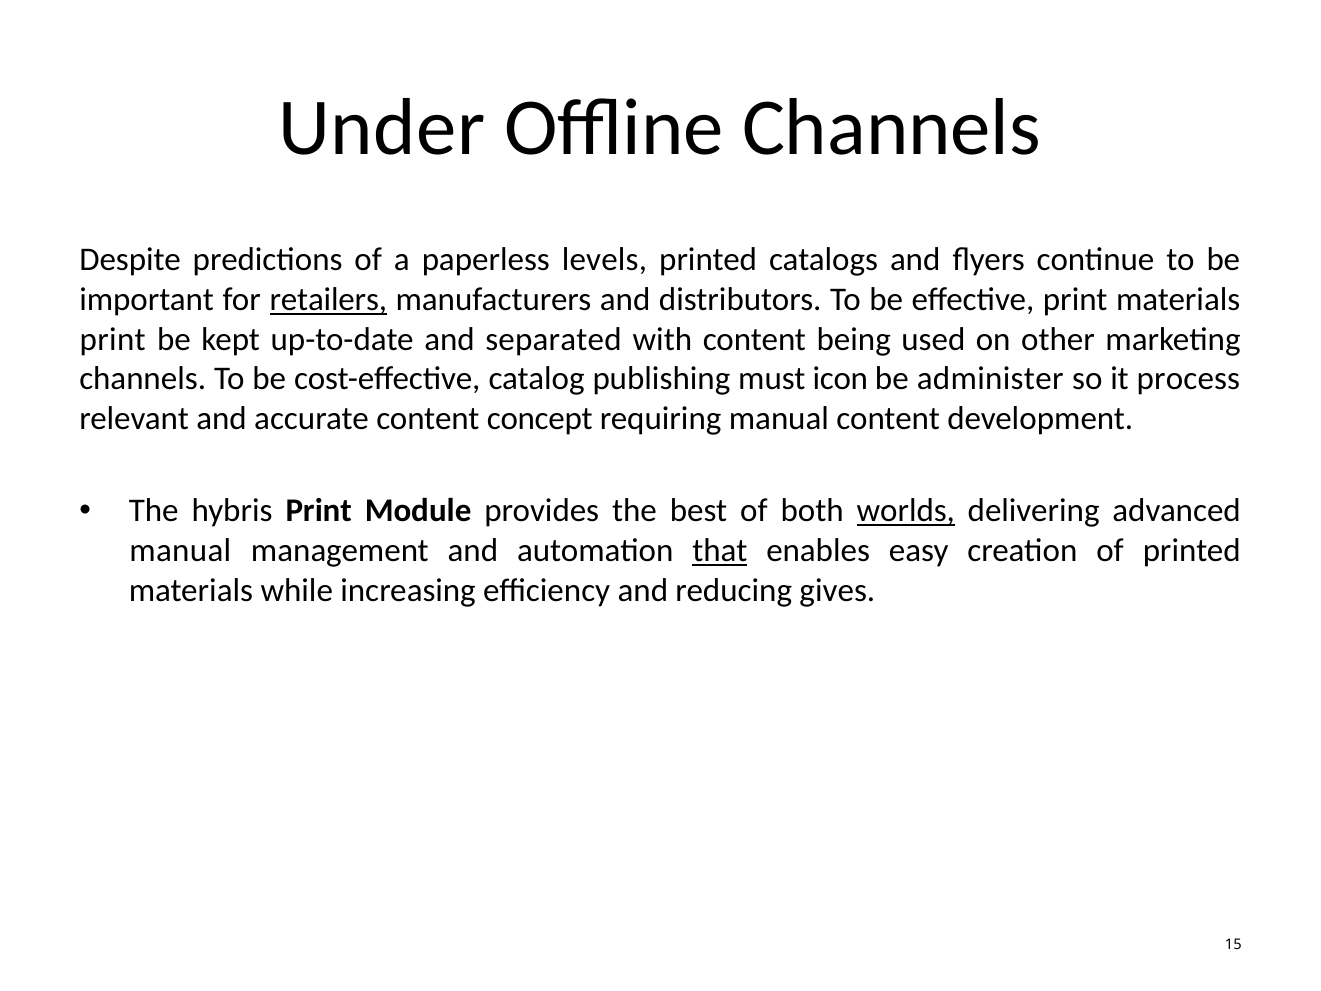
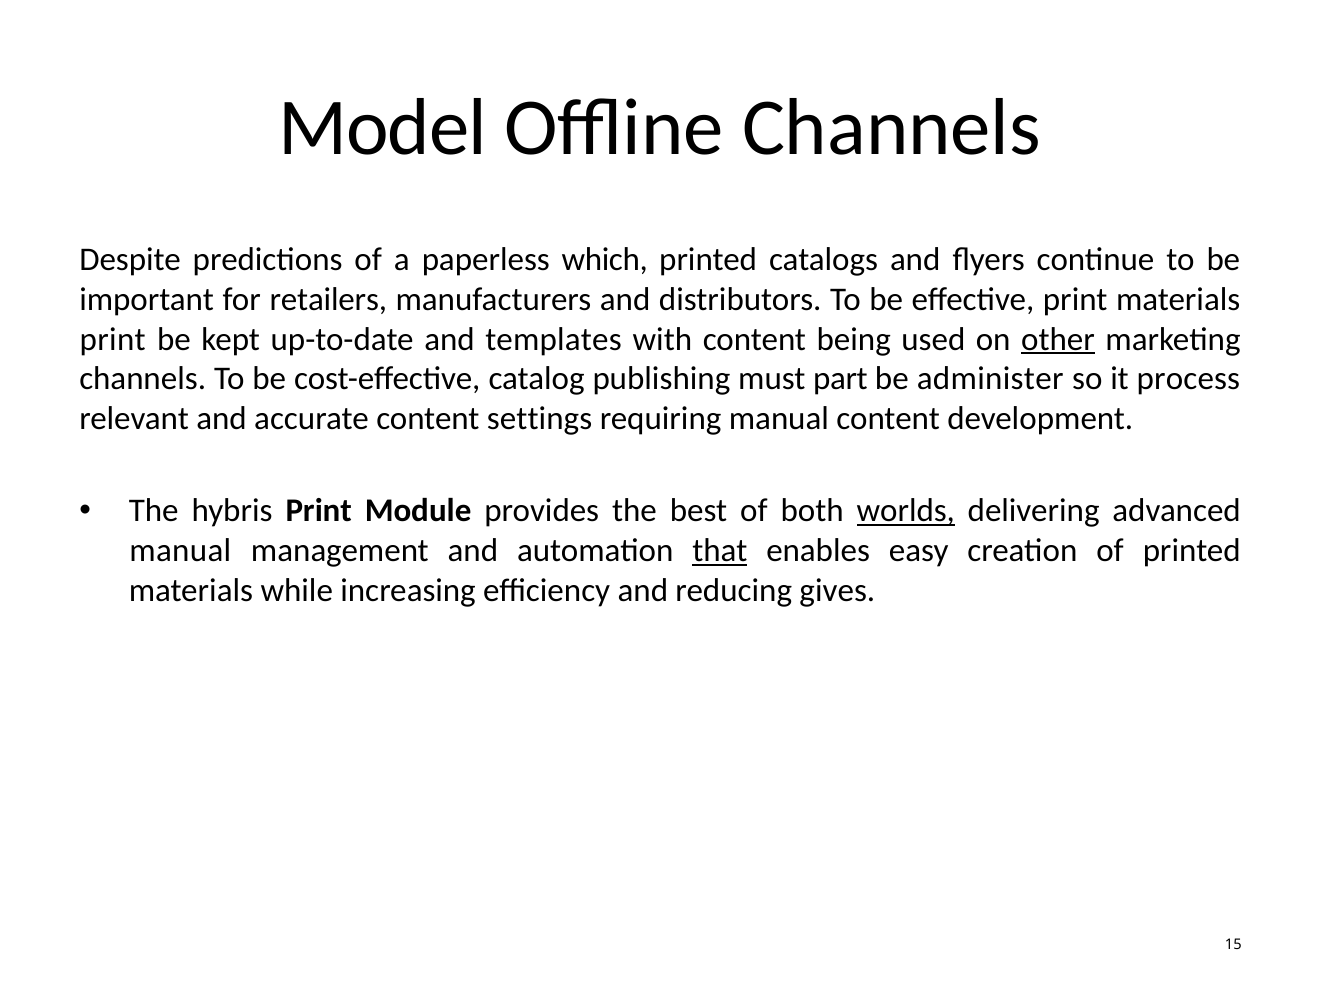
Under: Under -> Model (383, 128)
levels: levels -> which (605, 260)
retailers underline: present -> none (328, 300)
separated: separated -> templates (553, 339)
other underline: none -> present (1058, 339)
icon: icon -> part (840, 379)
concept: concept -> settings (540, 418)
